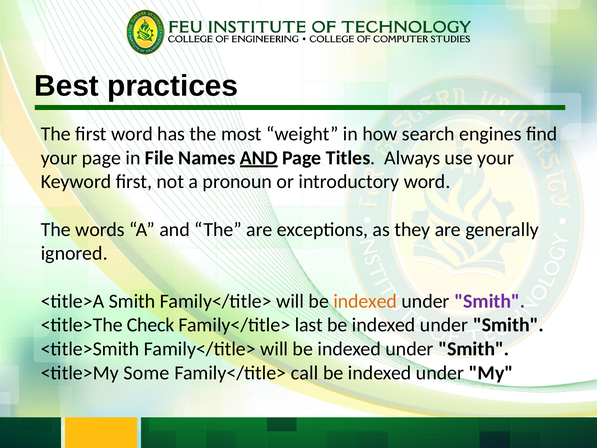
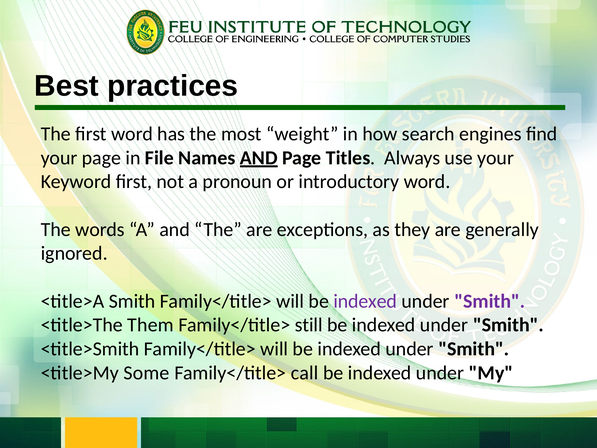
indexed colour: orange -> purple (365, 301)
Check: Check -> Them (151, 325)
last: last -> still (309, 325)
